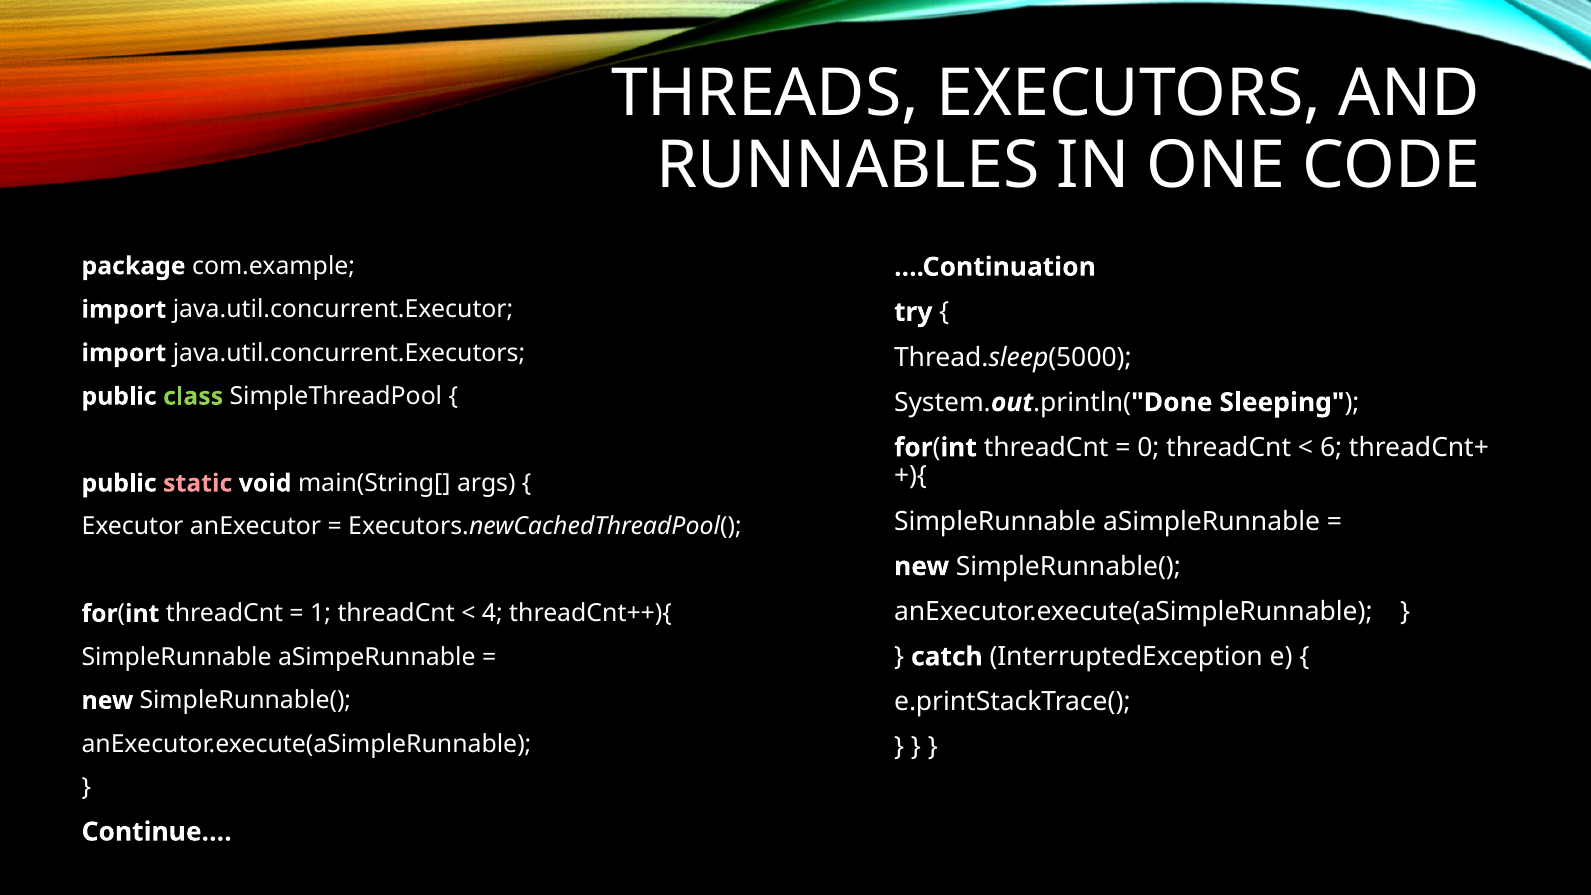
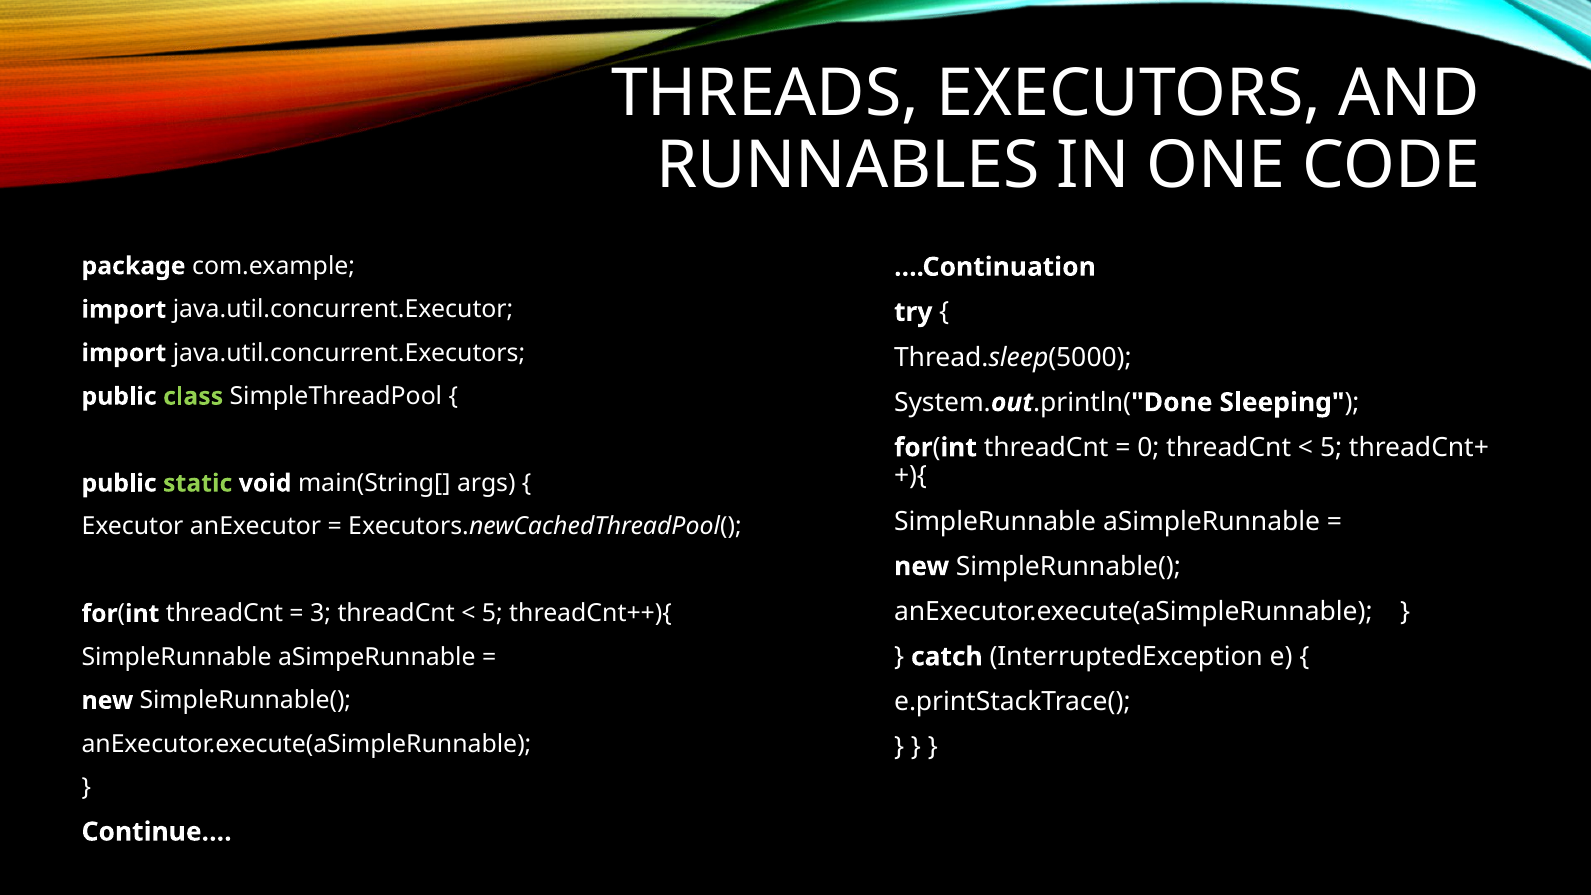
6: 6 -> 5 (1331, 448)
static colour: pink -> light green (198, 483)
1: 1 -> 3 (321, 614)
4: 4 -> 5 (492, 614)
